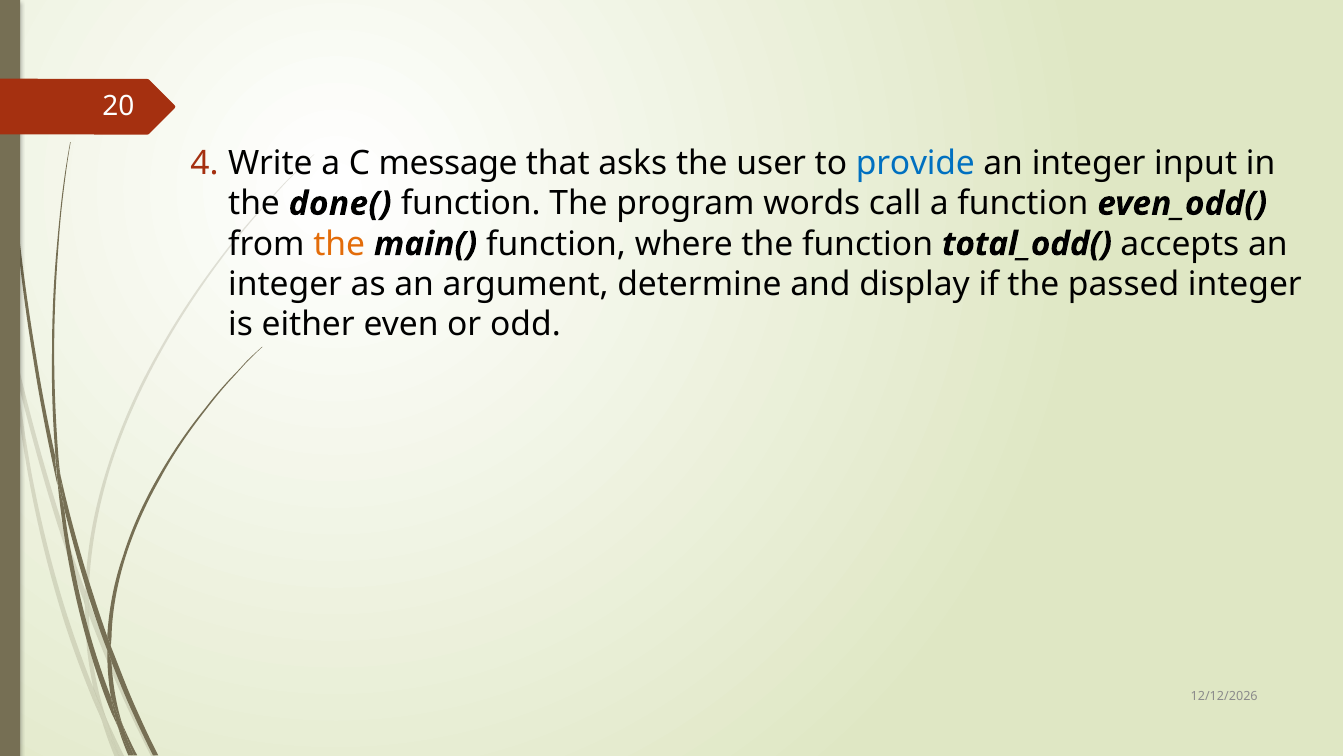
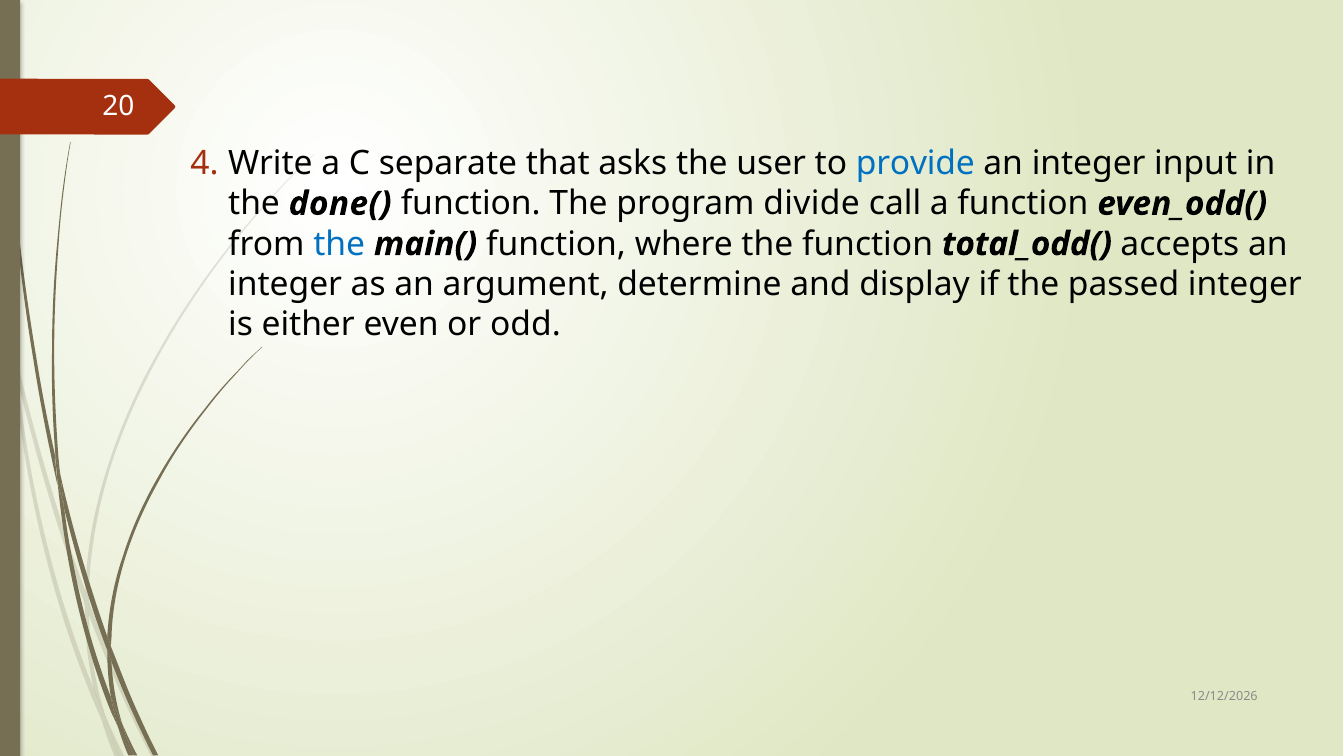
message: message -> separate (448, 163)
words: words -> divide (812, 204)
the colour: orange -> blue (339, 244)
